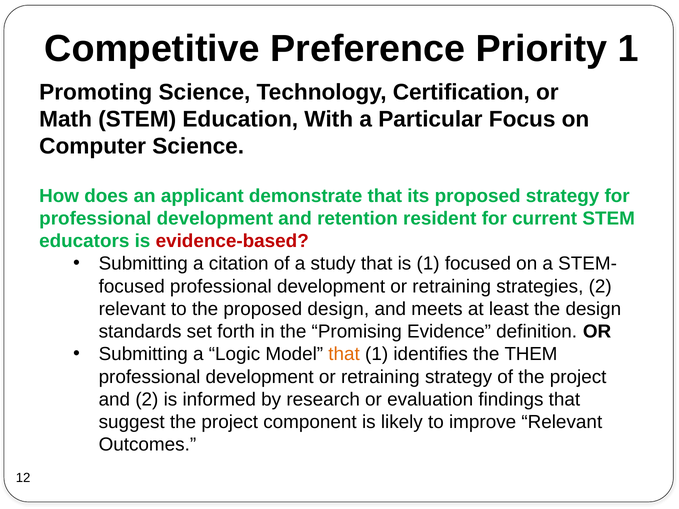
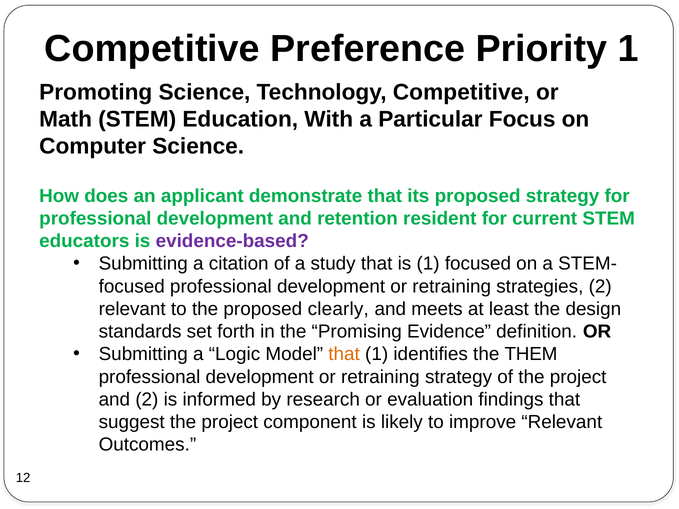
Technology Certification: Certification -> Competitive (461, 92)
evidence-based colour: red -> purple (232, 241)
proposed design: design -> clearly (338, 309)
